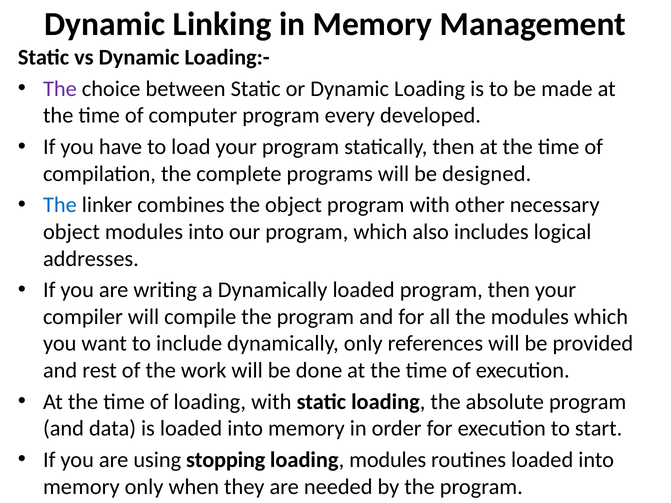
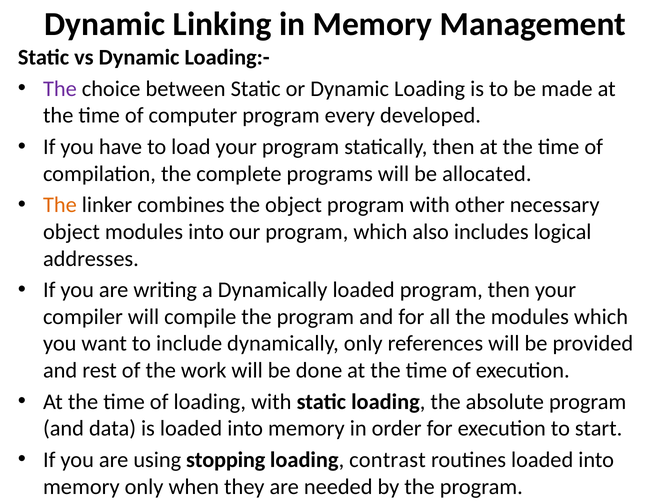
designed: designed -> allocated (487, 174)
The colour: blue -> orange (60, 205)
loading modules: modules -> contrast (387, 460)
